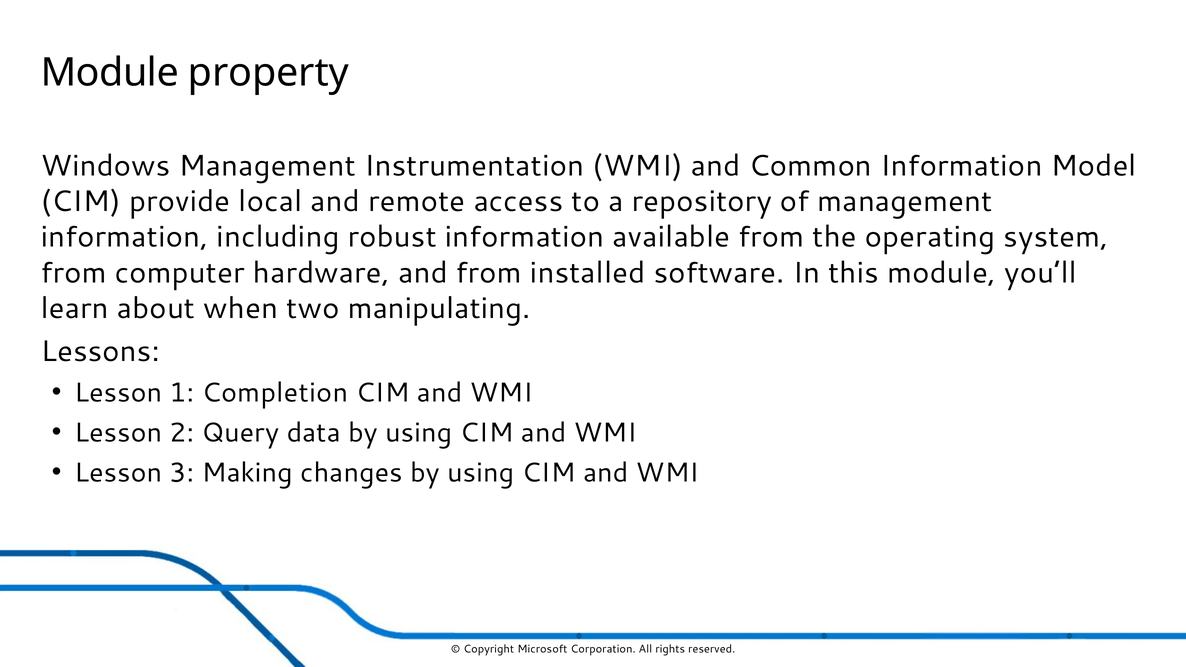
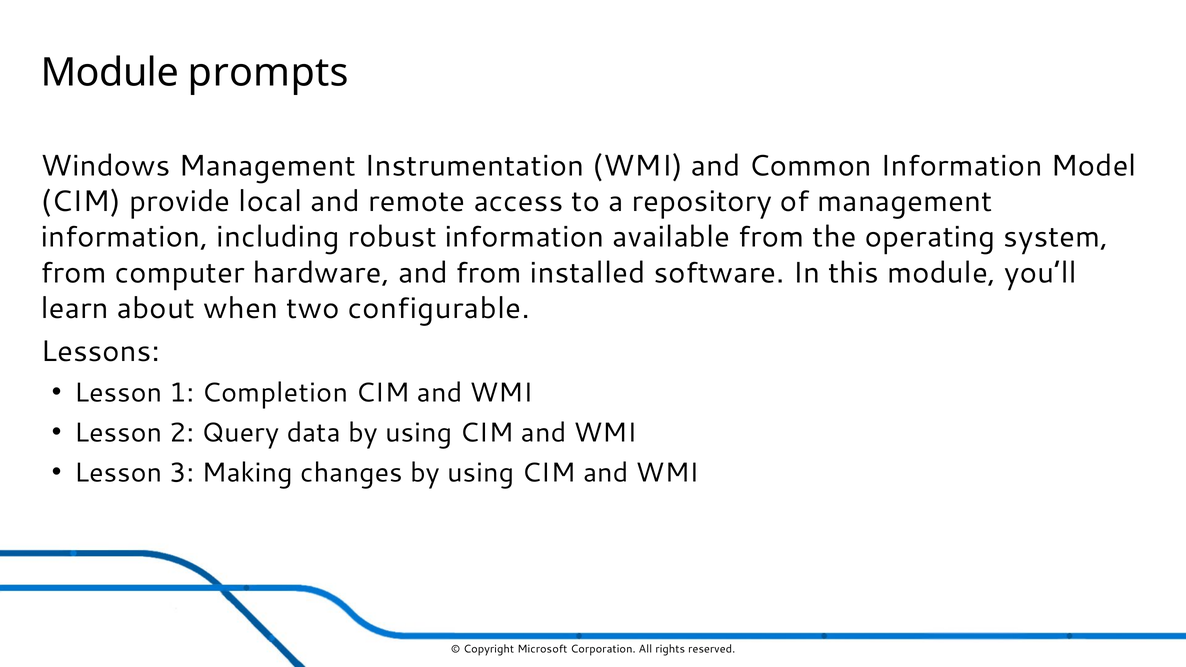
property: property -> prompts (268, 73)
manipulating: manipulating -> configurable (439, 308)
